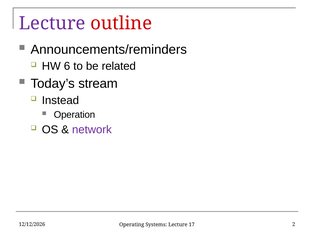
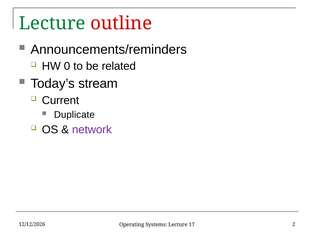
Lecture colour: purple -> green (52, 23)
6: 6 -> 0 (67, 66)
Instead: Instead -> Current (60, 101)
Operation: Operation -> Duplicate (74, 115)
